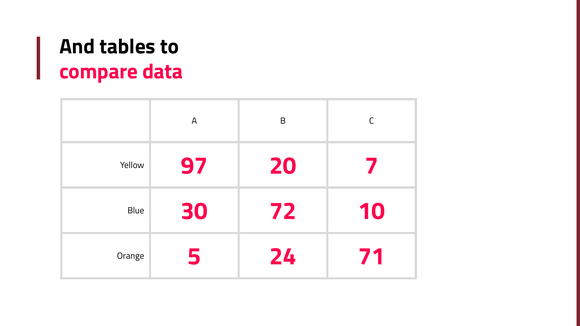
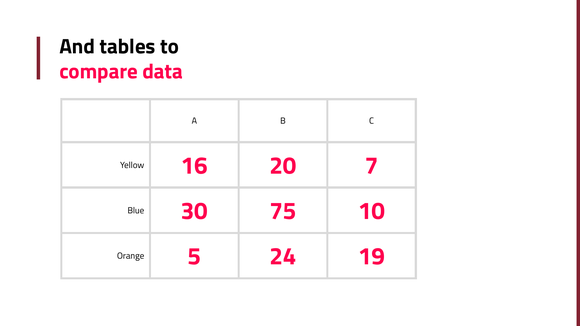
97: 97 -> 16 (194, 166)
72: 72 -> 75 (283, 211)
71: 71 -> 19 (372, 257)
